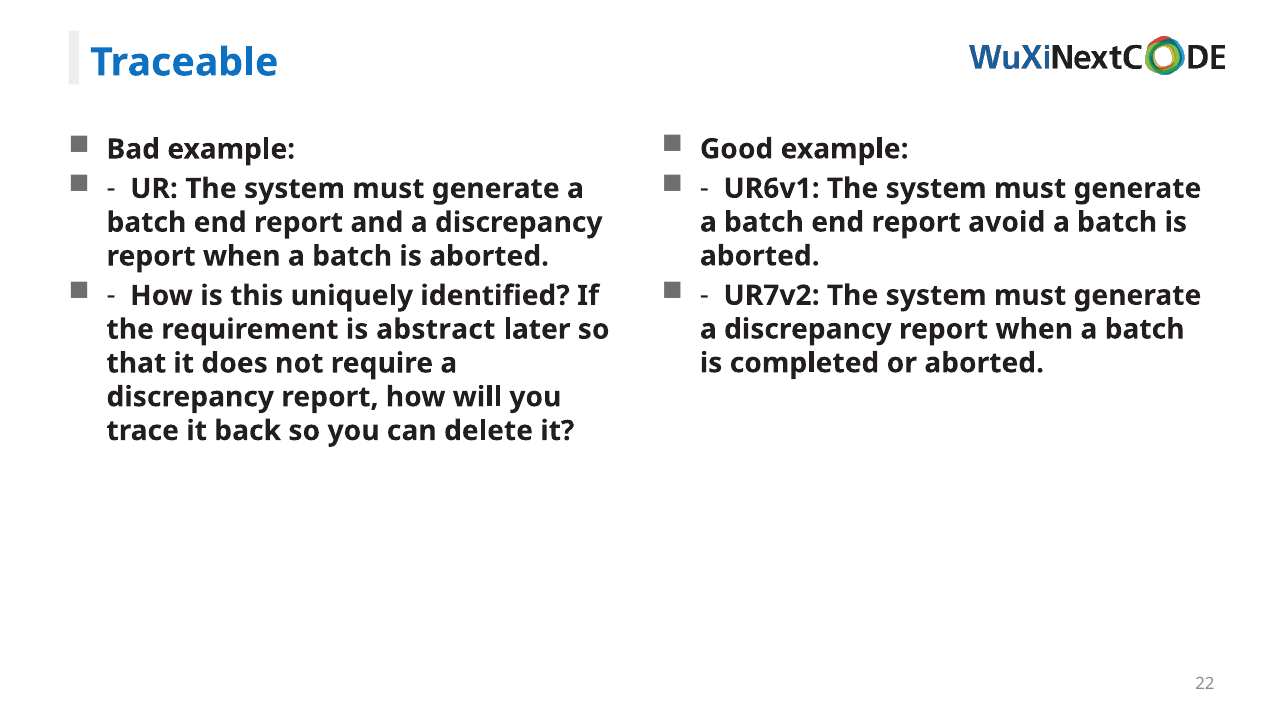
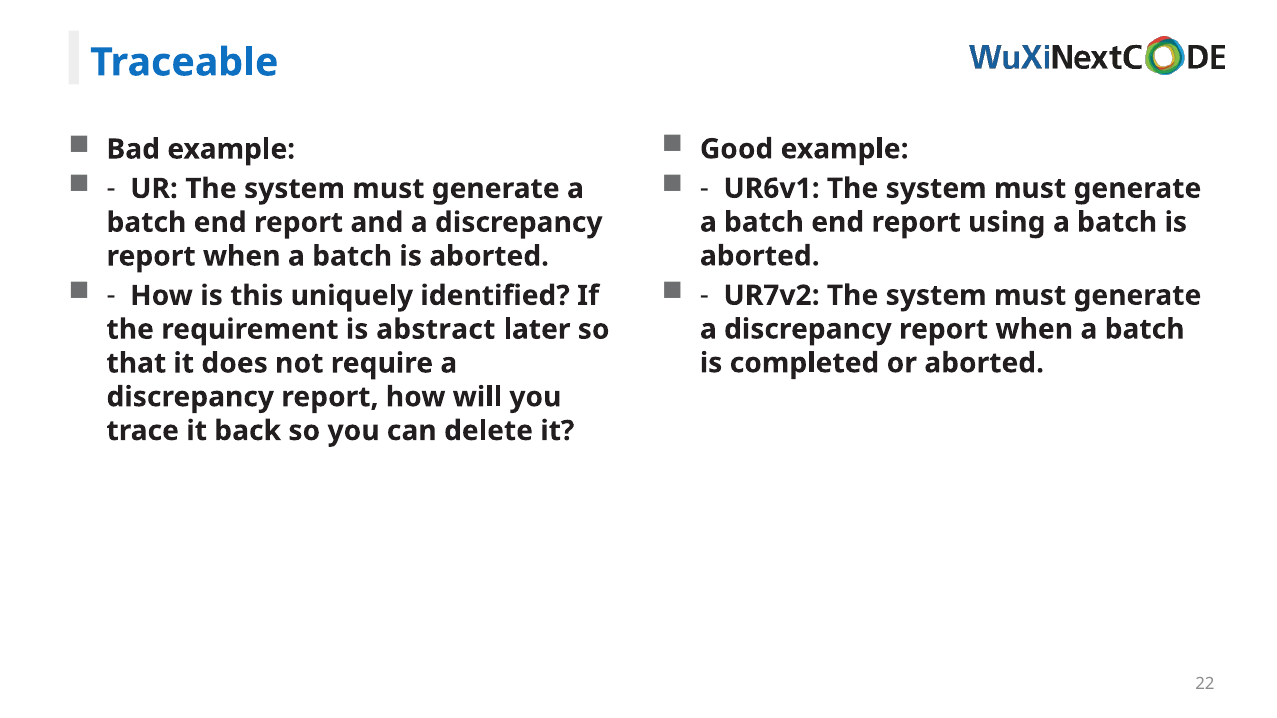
avoid: avoid -> using (1007, 222)
